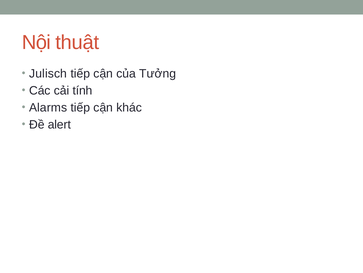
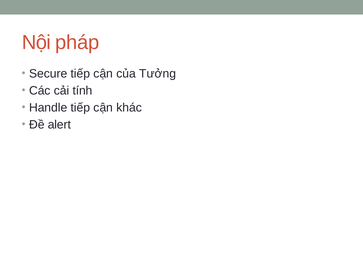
thuật: thuật -> pháp (77, 42)
Julisch: Julisch -> Secure (48, 73)
Alarms: Alarms -> Handle (48, 107)
